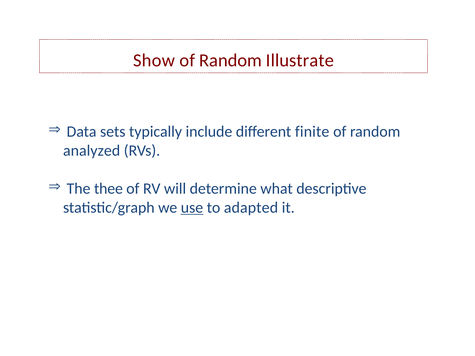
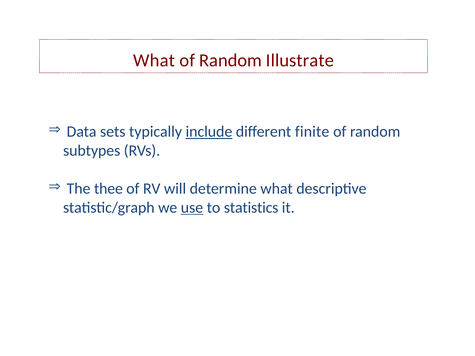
Show: Show -> What (154, 61)
include underline: none -> present (209, 132)
analyzed: analyzed -> subtypes (92, 151)
adapted: adapted -> statistics (251, 208)
